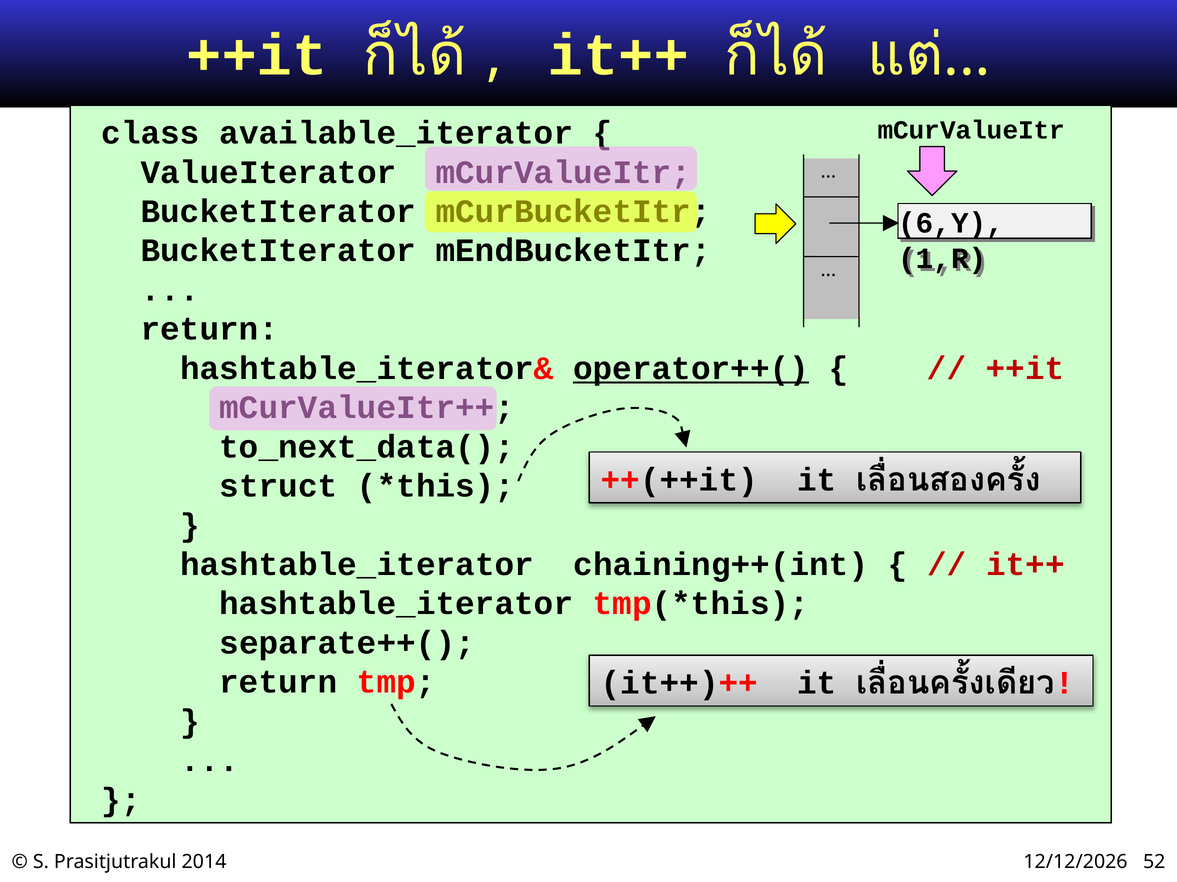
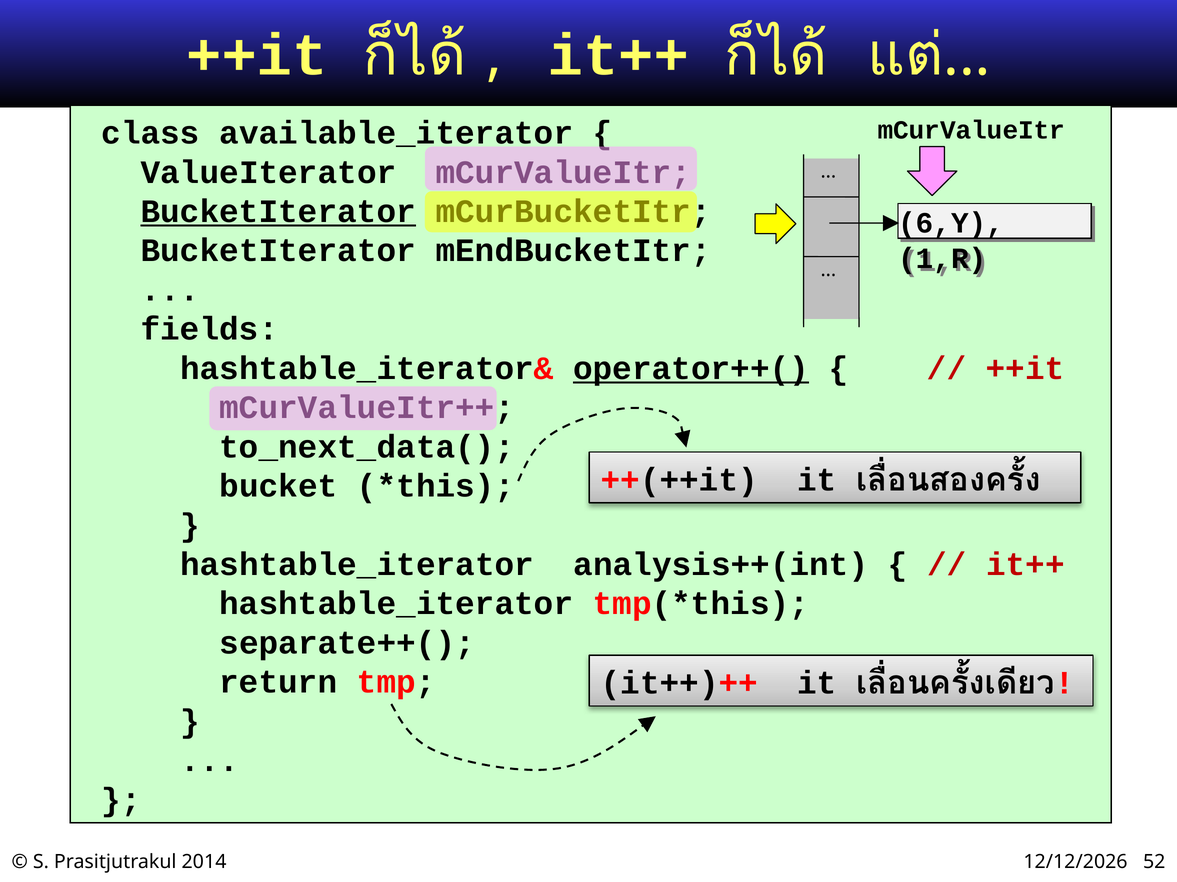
BucketIterator underline: none -> present (278, 212)
return: return -> fields (209, 329)
struct: struct -> bucket (278, 486)
chaining++(int: chaining++(int -> analysis++(int (721, 565)
